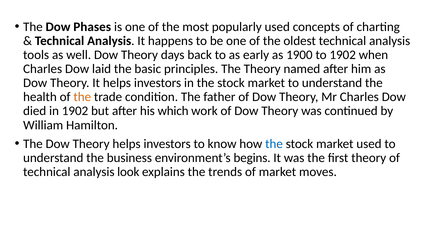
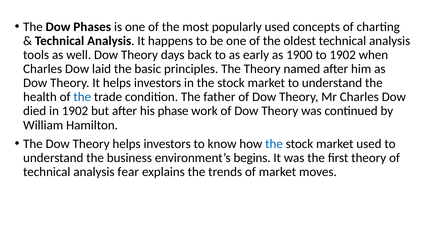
the colour: orange -> blue (82, 97)
which: which -> phase (173, 111)
look: look -> fear (128, 172)
